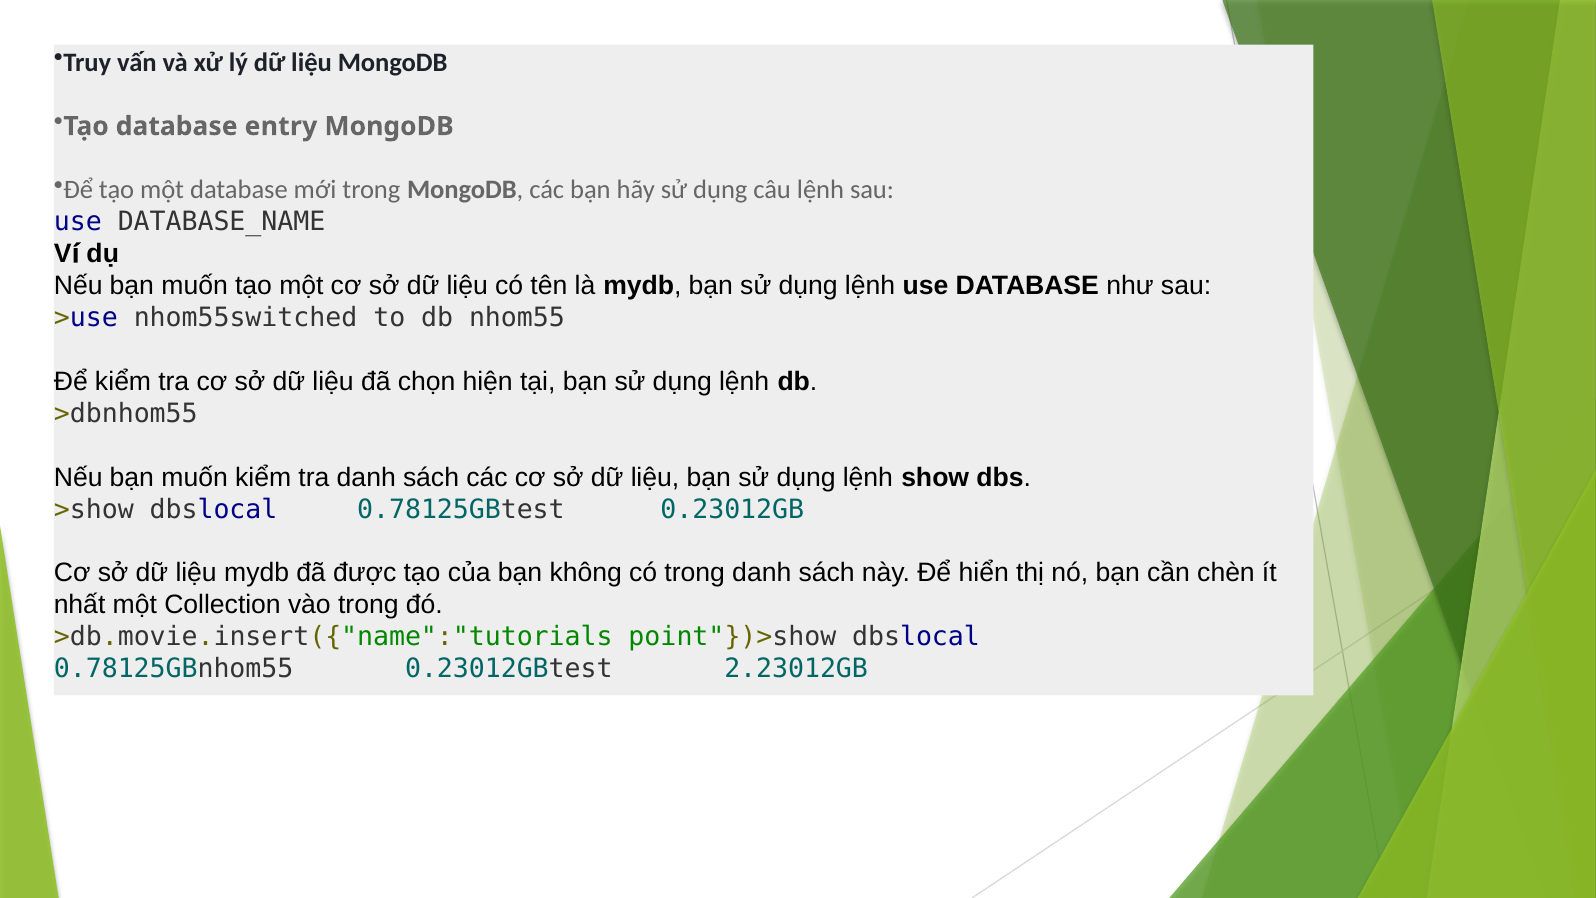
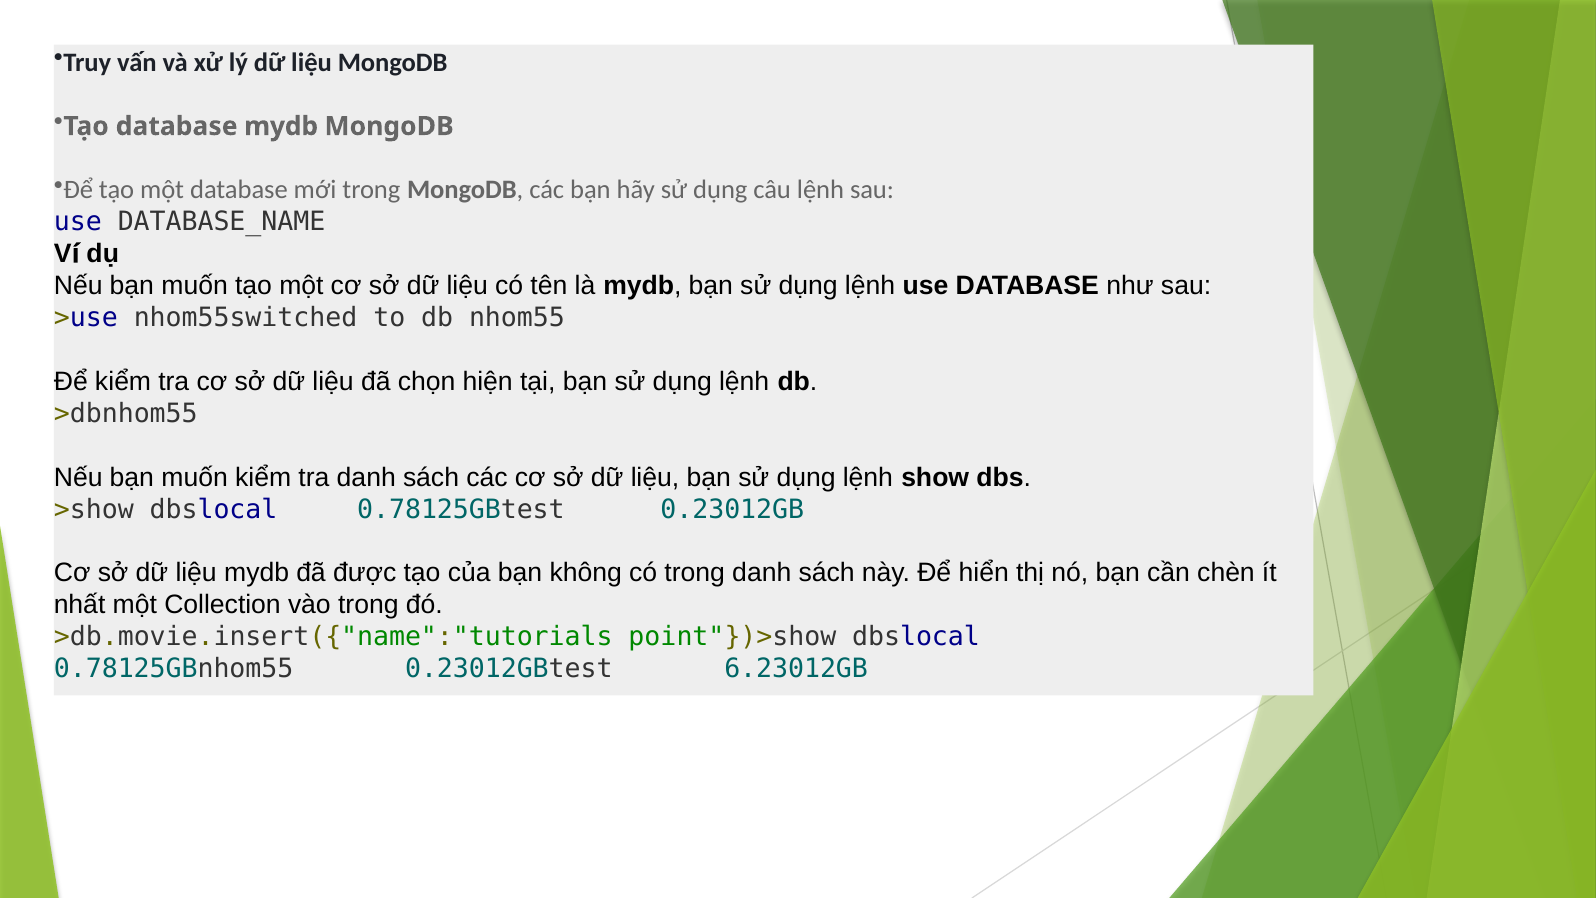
database entry: entry -> mydb (281, 126)
2.23012GB: 2.23012GB -> 6.23012GB (796, 669)
